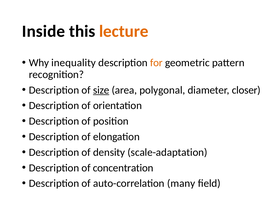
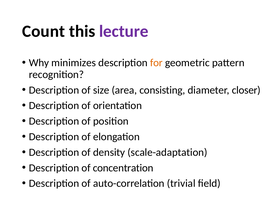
Inside: Inside -> Count (44, 31)
lecture colour: orange -> purple (124, 31)
inequality: inequality -> minimizes (74, 63)
size underline: present -> none (101, 90)
polygonal: polygonal -> consisting (162, 90)
many: many -> trivial (181, 184)
